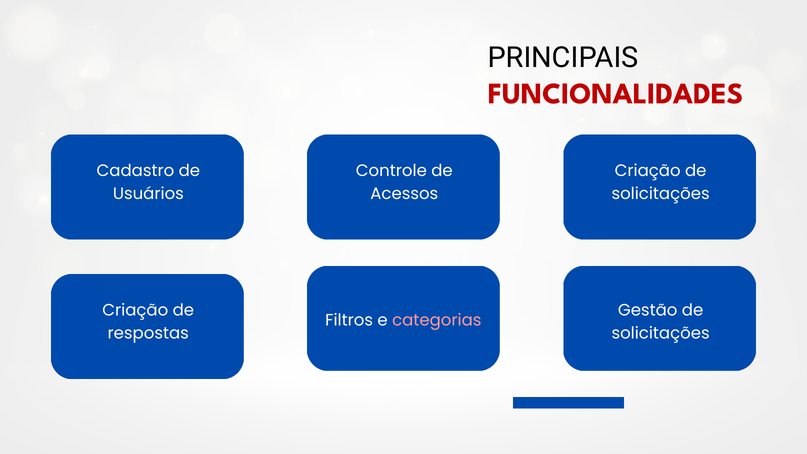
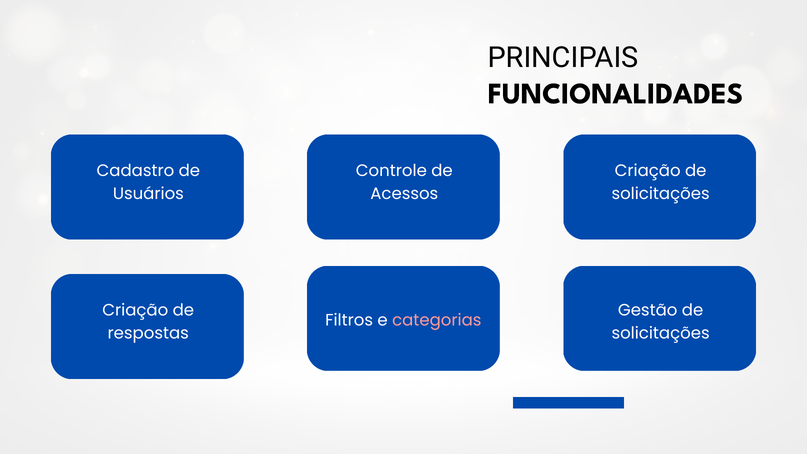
FUNCIONALIDADES colour: red -> black (615, 94)
